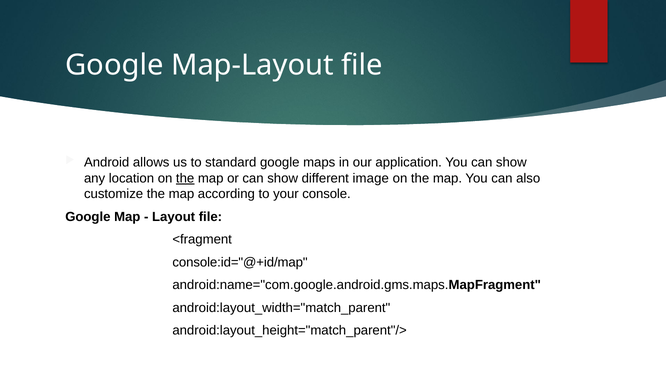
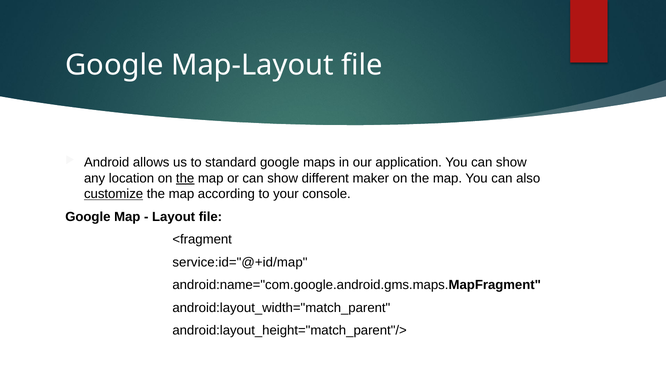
image: image -> maker (371, 178)
customize underline: none -> present (114, 194)
console:id="@+id/map: console:id="@+id/map -> service:id="@+id/map (240, 262)
